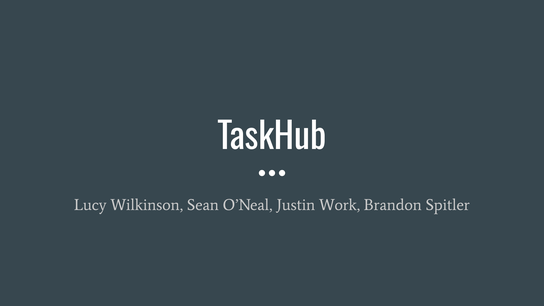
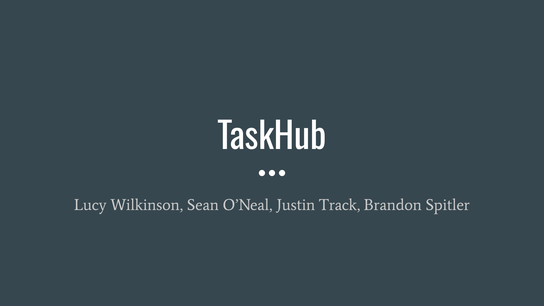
Work: Work -> Track (340, 205)
